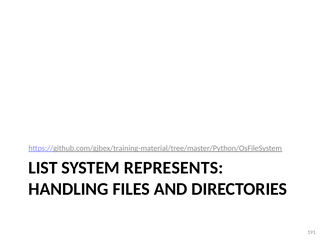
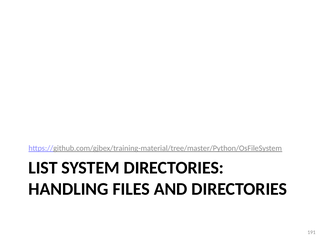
SYSTEM REPRESENTS: REPRESENTS -> DIRECTORIES (174, 168)
